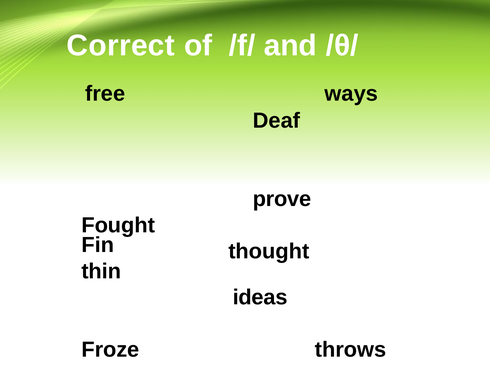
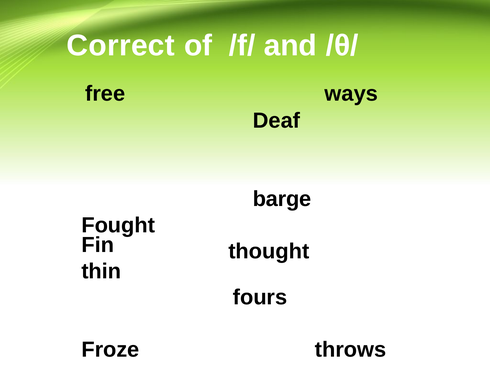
prove: prove -> barge (282, 199)
ideas: ideas -> fours (260, 297)
